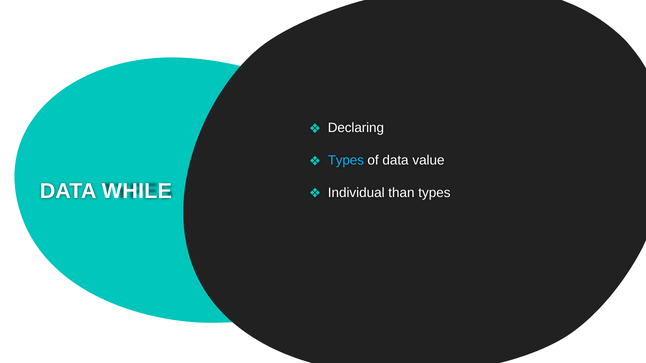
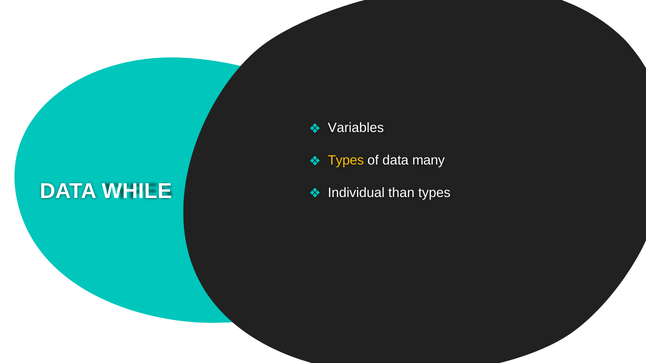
Declaring: Declaring -> Variables (356, 128)
Types colour: light blue -> yellow (346, 161)
value: value -> many (429, 161)
